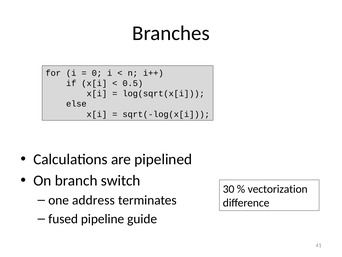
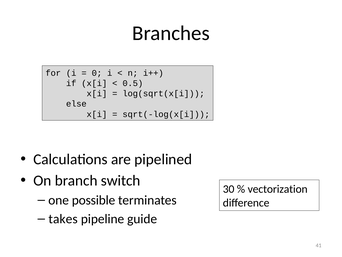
address: address -> possible (94, 200)
fused: fused -> takes (63, 219)
